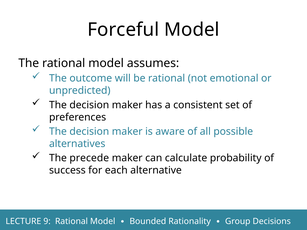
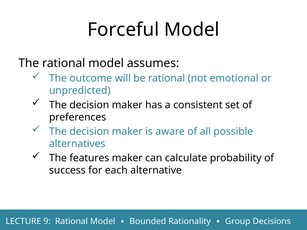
precede: precede -> features (89, 158)
